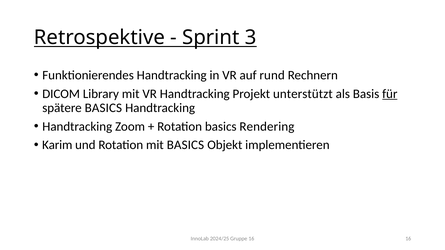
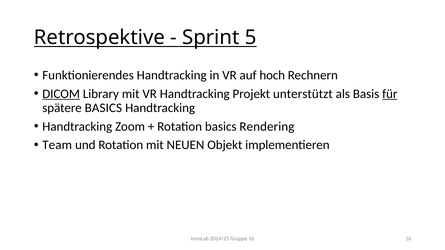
3: 3 -> 5 (251, 37)
rund: rund -> hoch (272, 75)
DICOM underline: none -> present (61, 94)
Karim: Karim -> Team (57, 145)
mit BASICS: BASICS -> NEUEN (185, 145)
